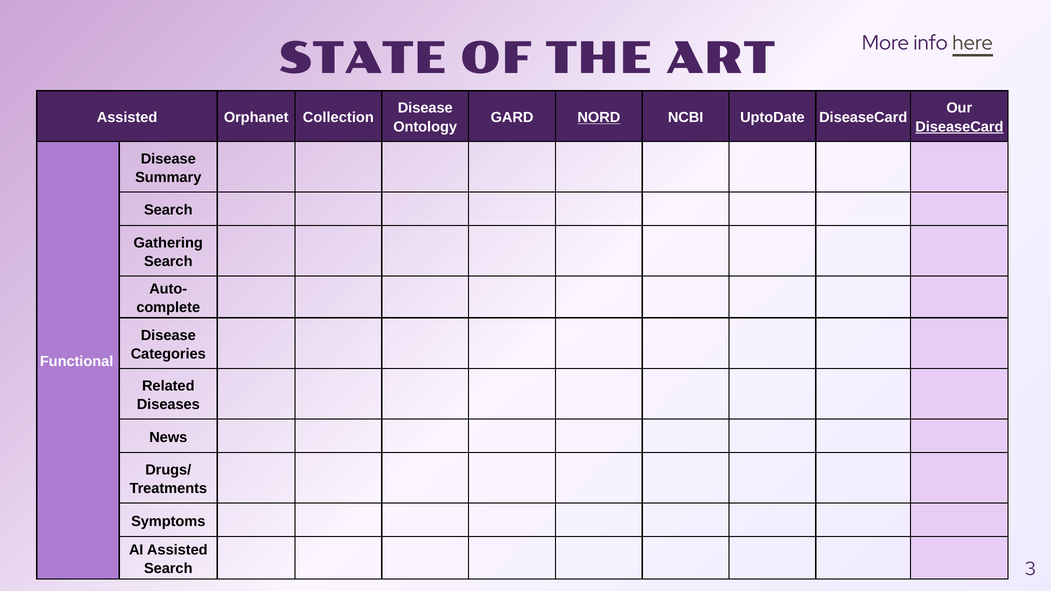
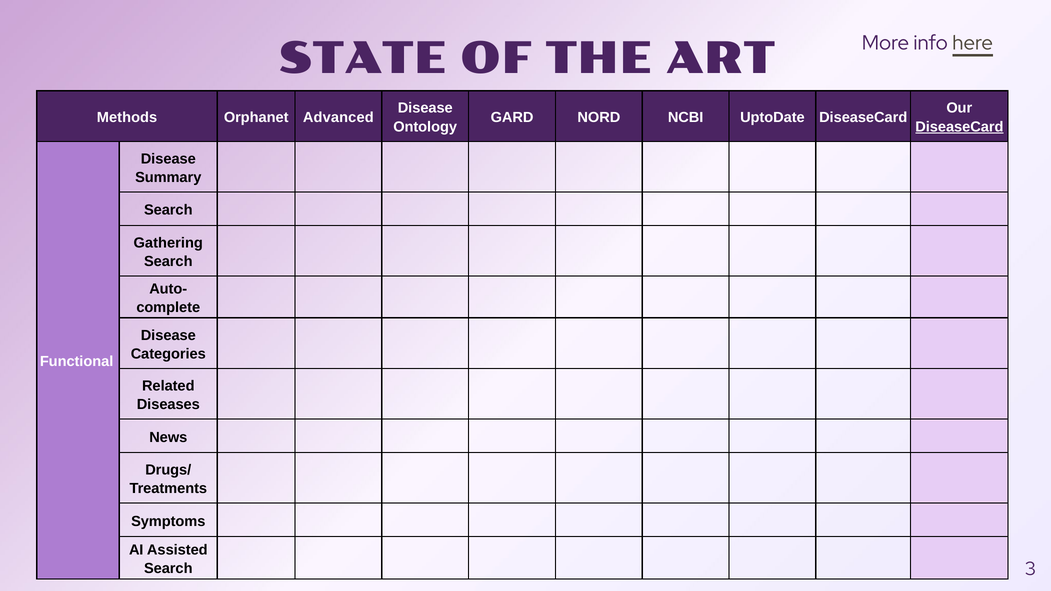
Assisted: Assisted -> Methods (127, 117)
Collection: Collection -> Advanced (338, 117)
NORD underline: present -> none (599, 117)
